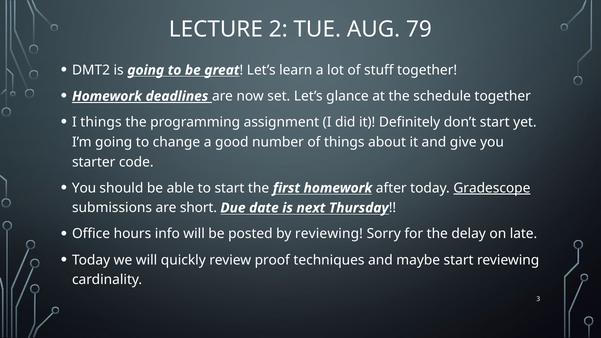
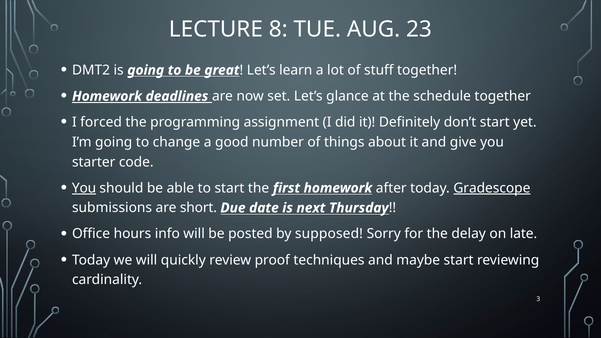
2: 2 -> 8 (278, 29)
79: 79 -> 23 (419, 29)
I things: things -> forced (101, 122)
You underline: none -> present (84, 188)
by reviewing: reviewing -> supposed (329, 234)
